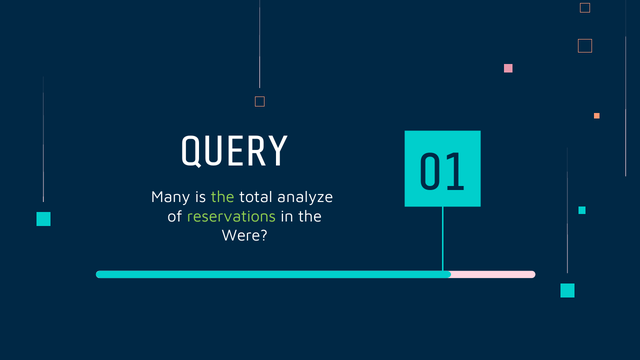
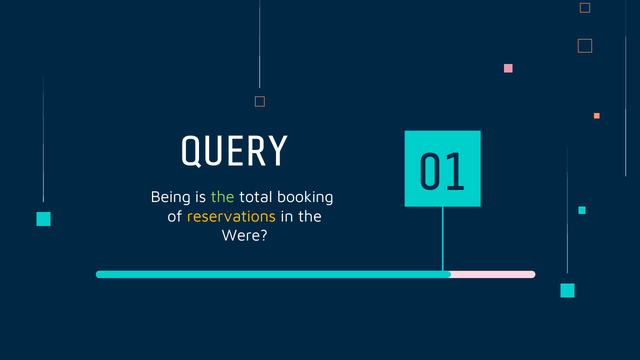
Many: Many -> Being (171, 197)
analyze: analyze -> booking (305, 197)
reservations colour: light green -> yellow (231, 216)
